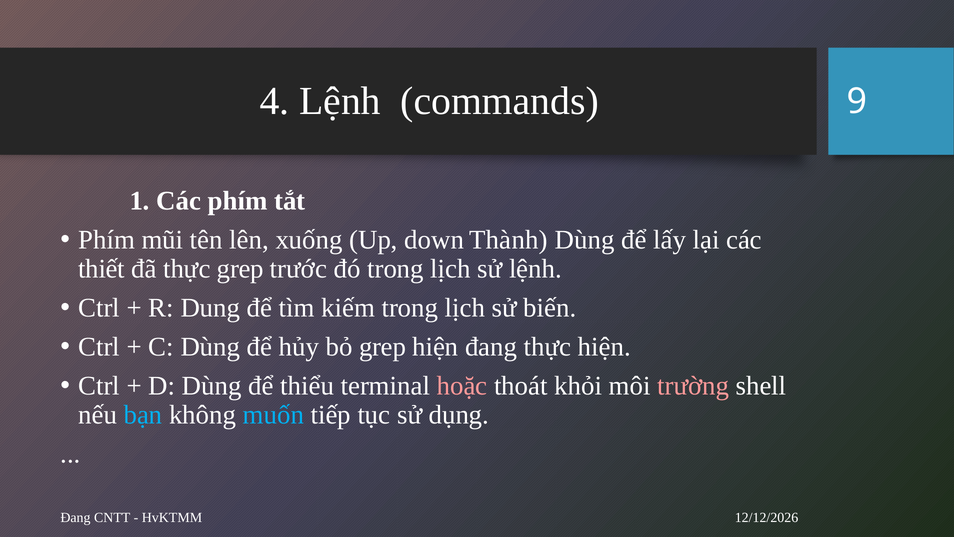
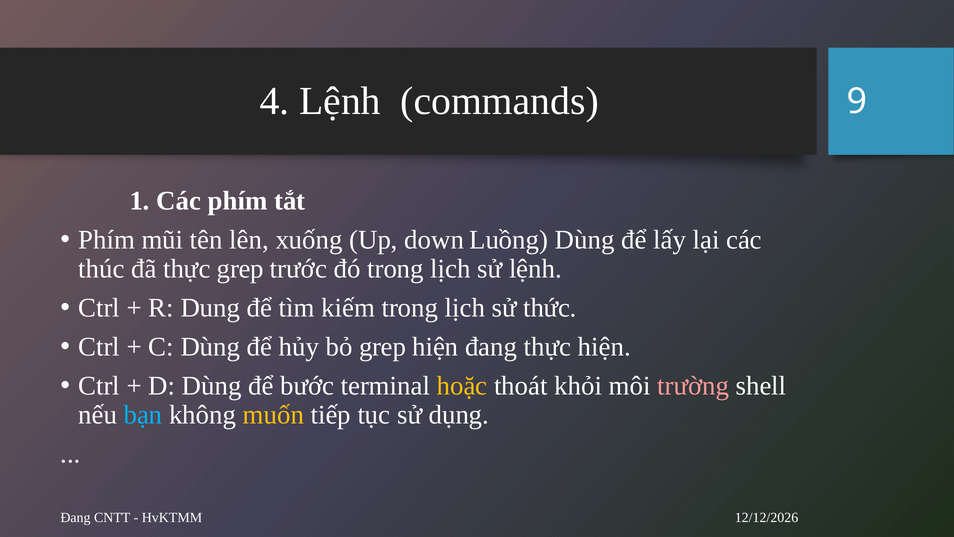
Thành: Thành -> Luồng (509, 240)
thiết: thiết -> thúc (101, 269)
biến: biến -> thức (550, 308)
thiểu: thiểu -> bước (307, 386)
hoặc colour: pink -> yellow (462, 386)
muốn colour: light blue -> yellow (273, 415)
